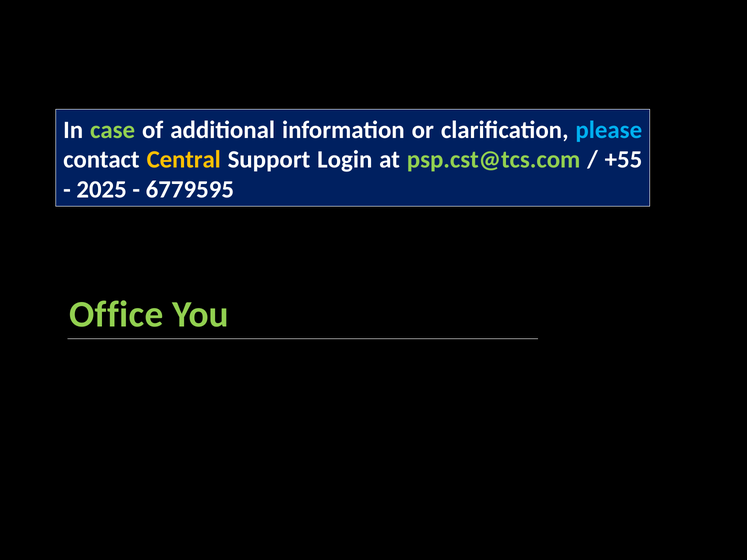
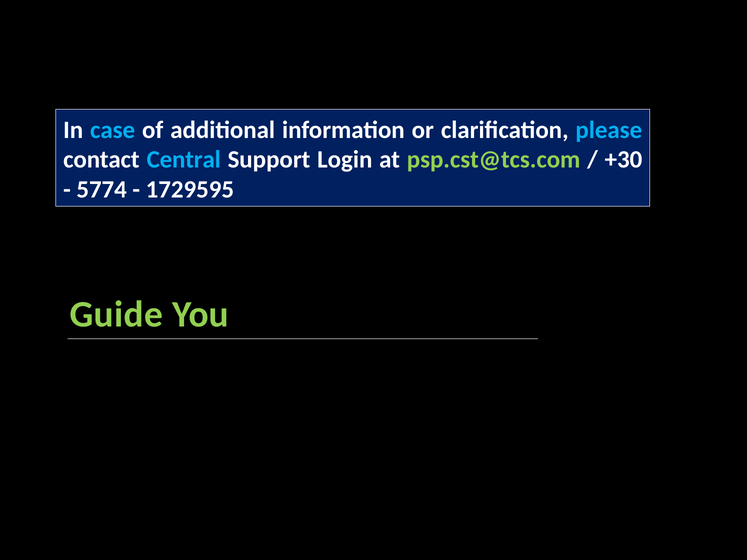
case colour: light green -> light blue (113, 130)
Central colour: yellow -> light blue (184, 160)
+55: +55 -> +30 (624, 160)
2025: 2025 -> 5774 (102, 190)
6779595: 6779595 -> 1729595 (190, 190)
Office: Office -> Guide (116, 315)
